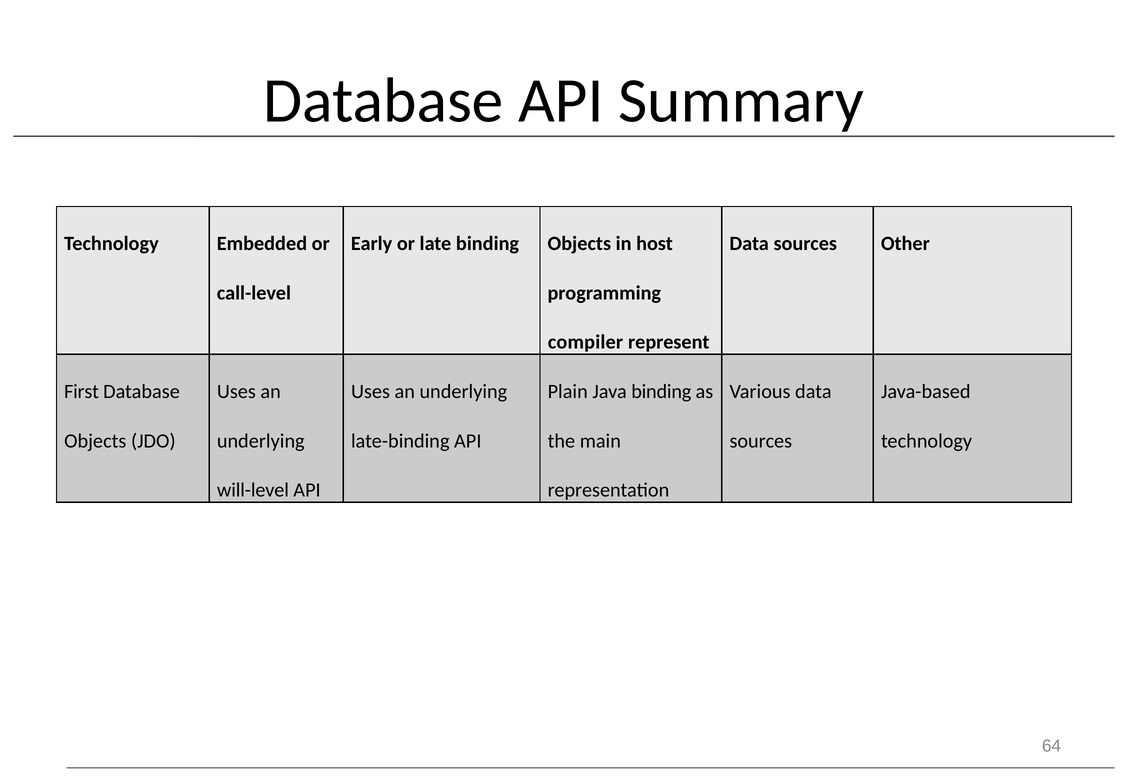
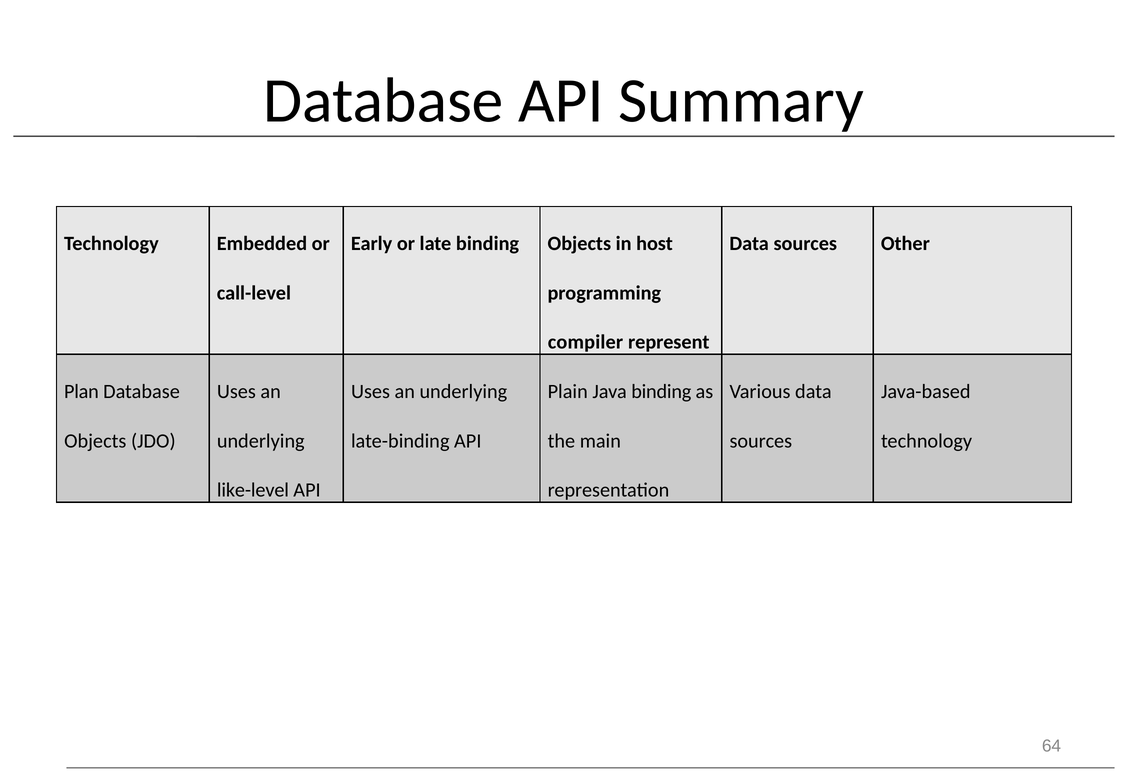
First: First -> Plan (81, 392)
will-level: will-level -> like-level (253, 490)
